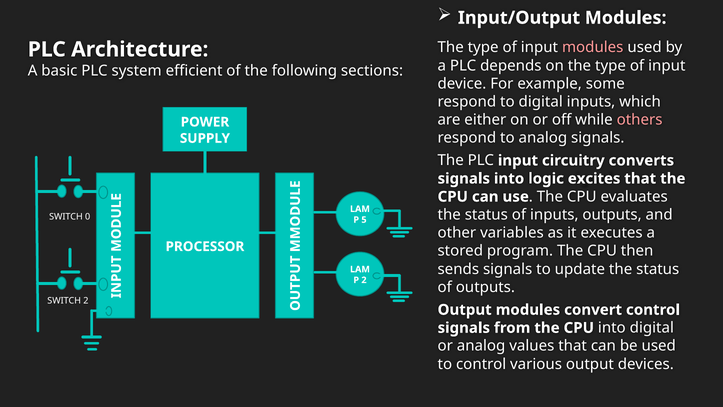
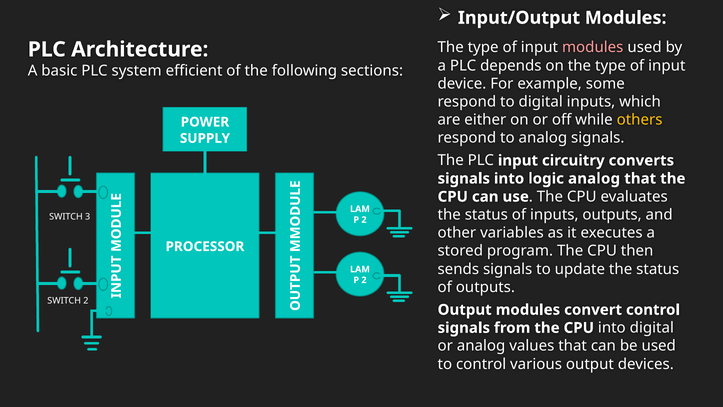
others colour: pink -> yellow (640, 120)
logic excites: excites -> analog (594, 178)
0: 0 -> 3 (88, 217)
5: 5 -> 2 (364, 220)
